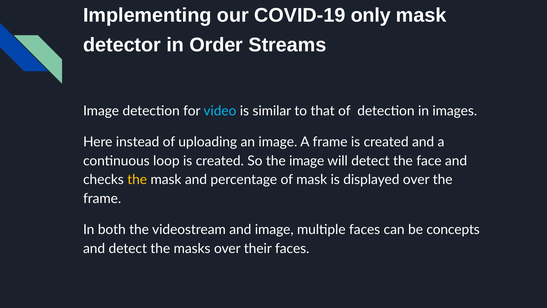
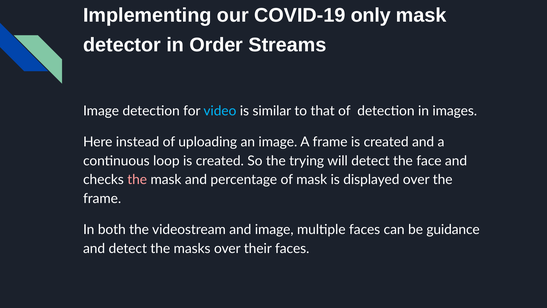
the image: image -> trying (307, 161)
the colour: yellow -> pink (137, 180)
concepts: concepts -> guidance (453, 229)
